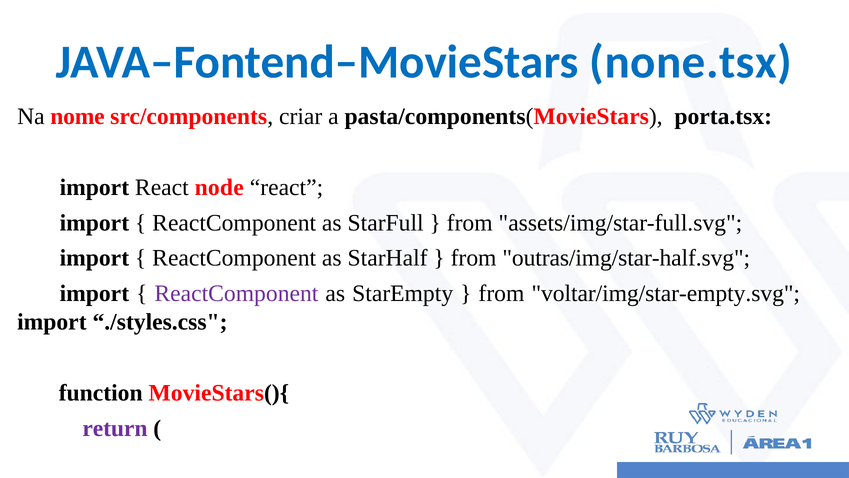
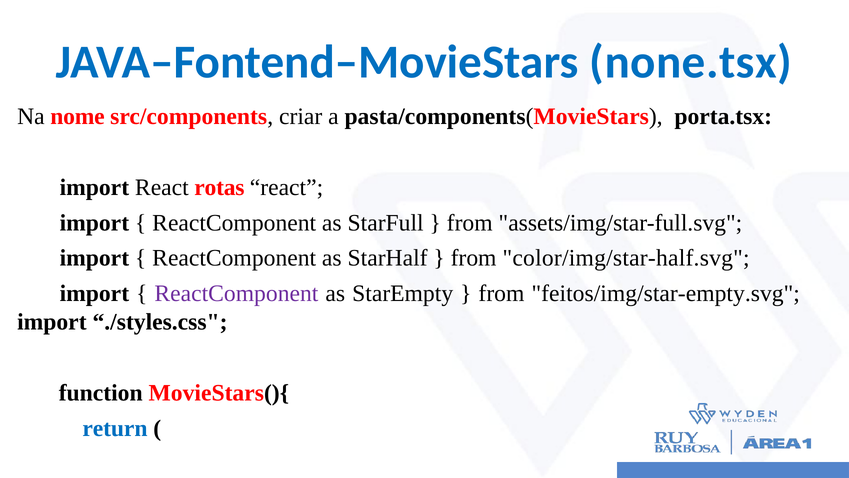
node: node -> rotas (219, 187)
outras/img/star-half.svg: outras/img/star-half.svg -> color/img/star-half.svg (626, 258)
voltar/img/star-empty.svg: voltar/img/star-empty.svg -> feitos/img/star-empty.svg (666, 293)
return colour: purple -> blue (115, 428)
